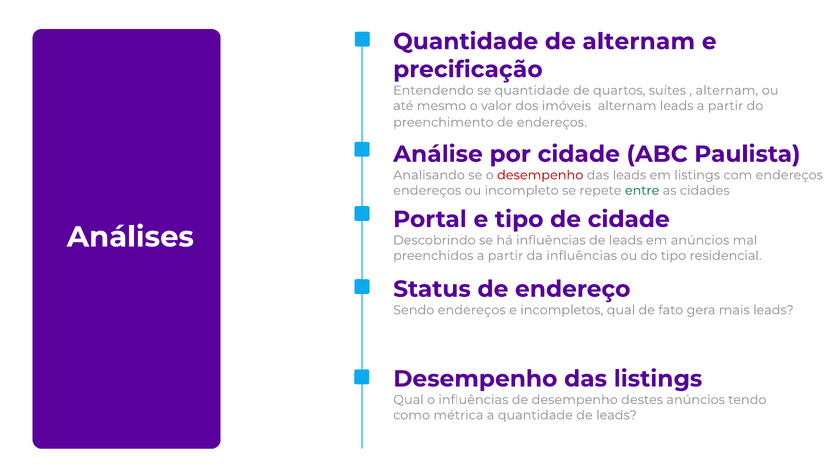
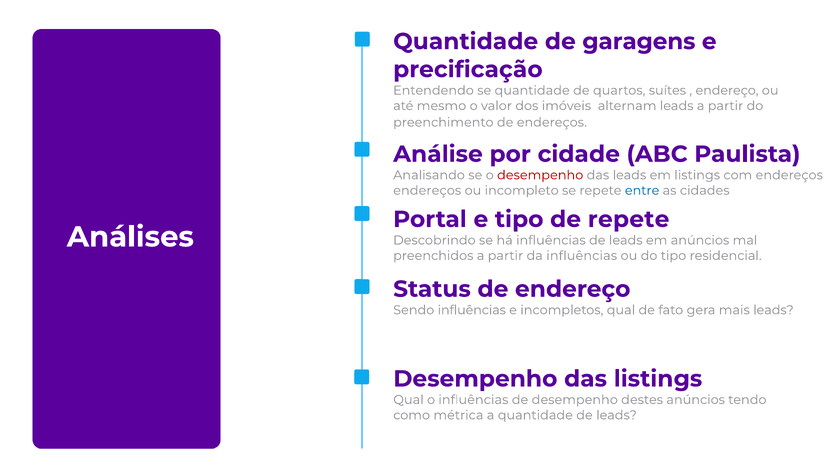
de alternam: alternam -> garagens (639, 42)
alternam: alternam -> endereço (727, 91)
entre colour: green -> blue (642, 191)
de cidade: cidade -> repete (629, 220)
Sendo endereços: endereços -> influências (472, 310)
